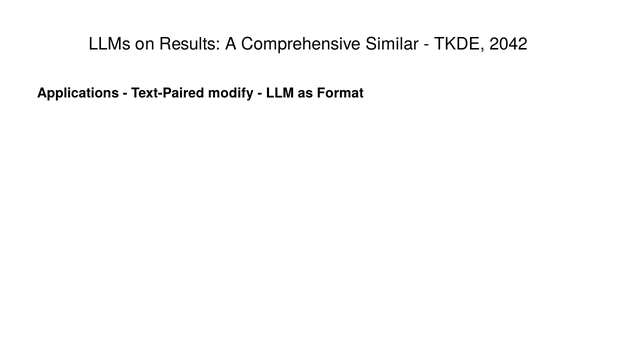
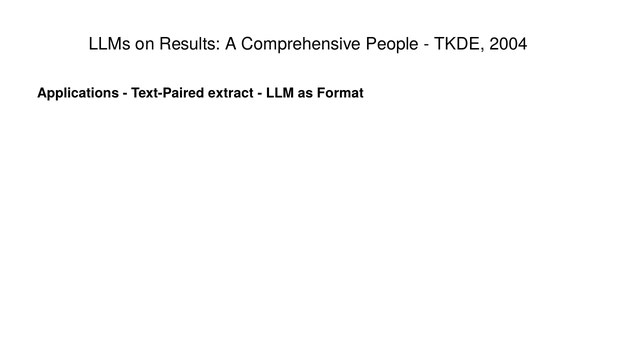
Similar: Similar -> People (392, 44)
2042: 2042 -> 2004 (509, 44)
modify: modify -> extract (231, 93)
